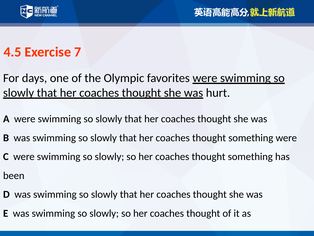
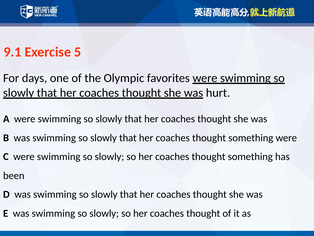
4.5: 4.5 -> 9.1 (12, 52)
7: 7 -> 5 (78, 52)
